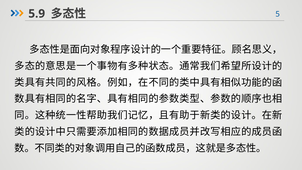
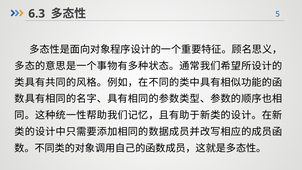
5.9: 5.9 -> 6.3 (37, 14)
